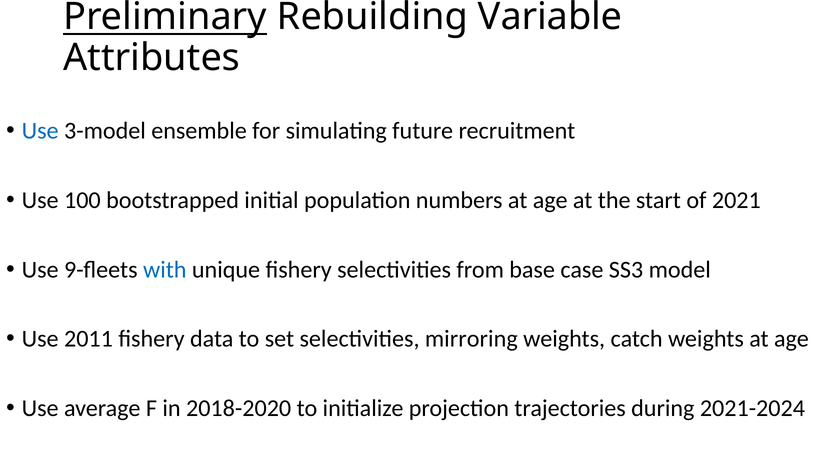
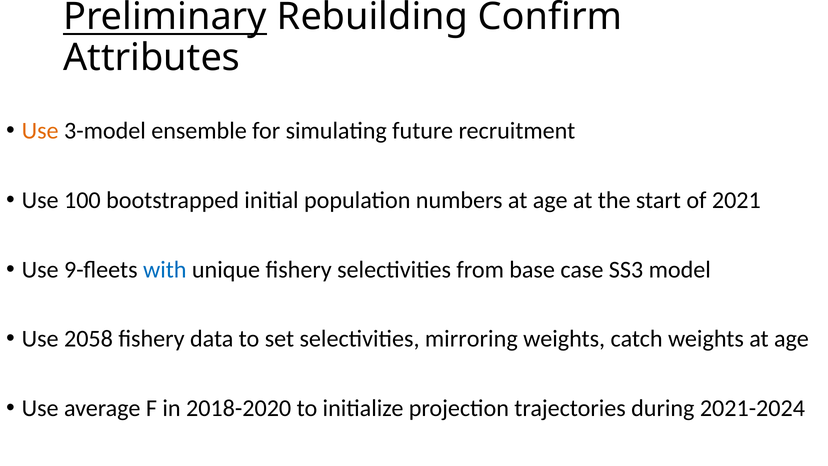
Variable: Variable -> Confirm (550, 17)
Use colour: blue -> orange (40, 131)
2011: 2011 -> 2058 (88, 339)
